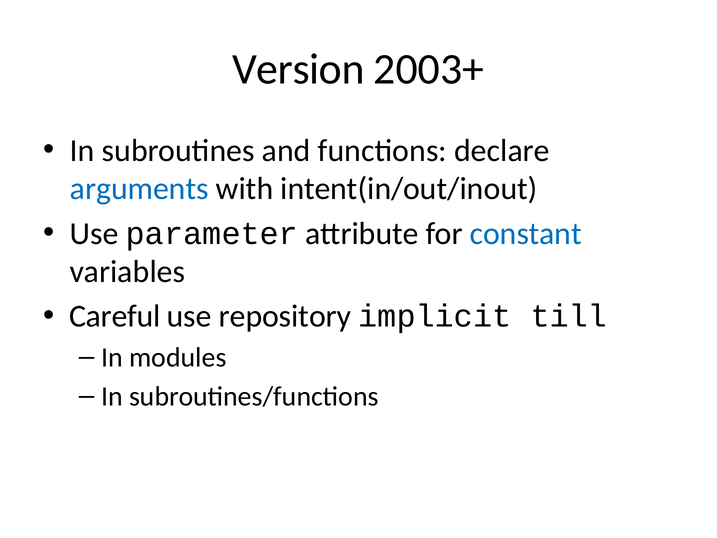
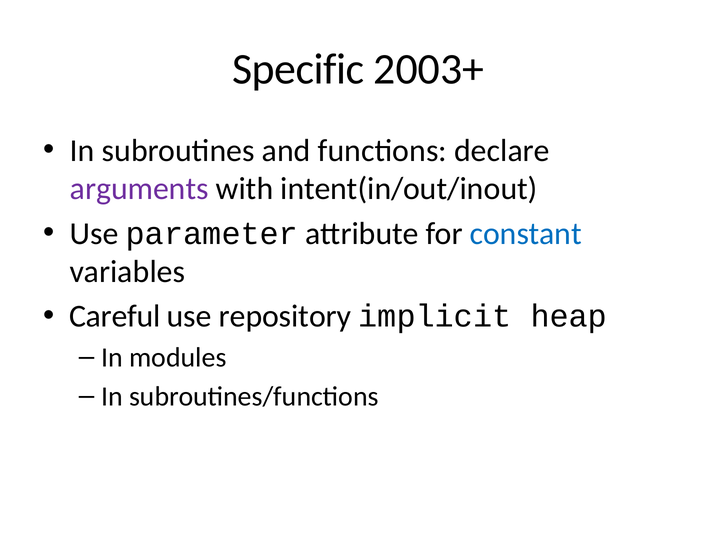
Version: Version -> Specific (298, 69)
arguments colour: blue -> purple (139, 189)
till: till -> heap (569, 316)
